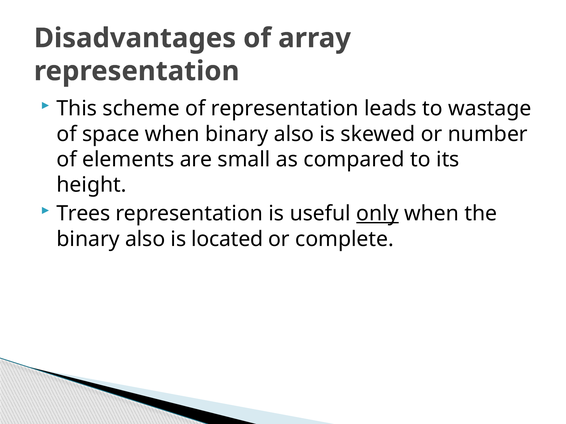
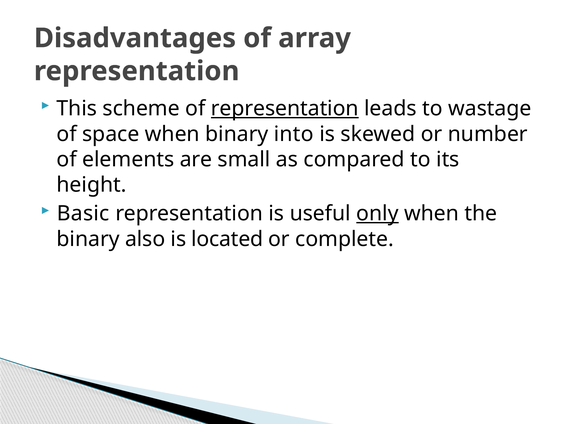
representation underline: none -> present (285, 109)
when binary also: also -> into (294, 134)
Trees: Trees -> Basic (83, 214)
